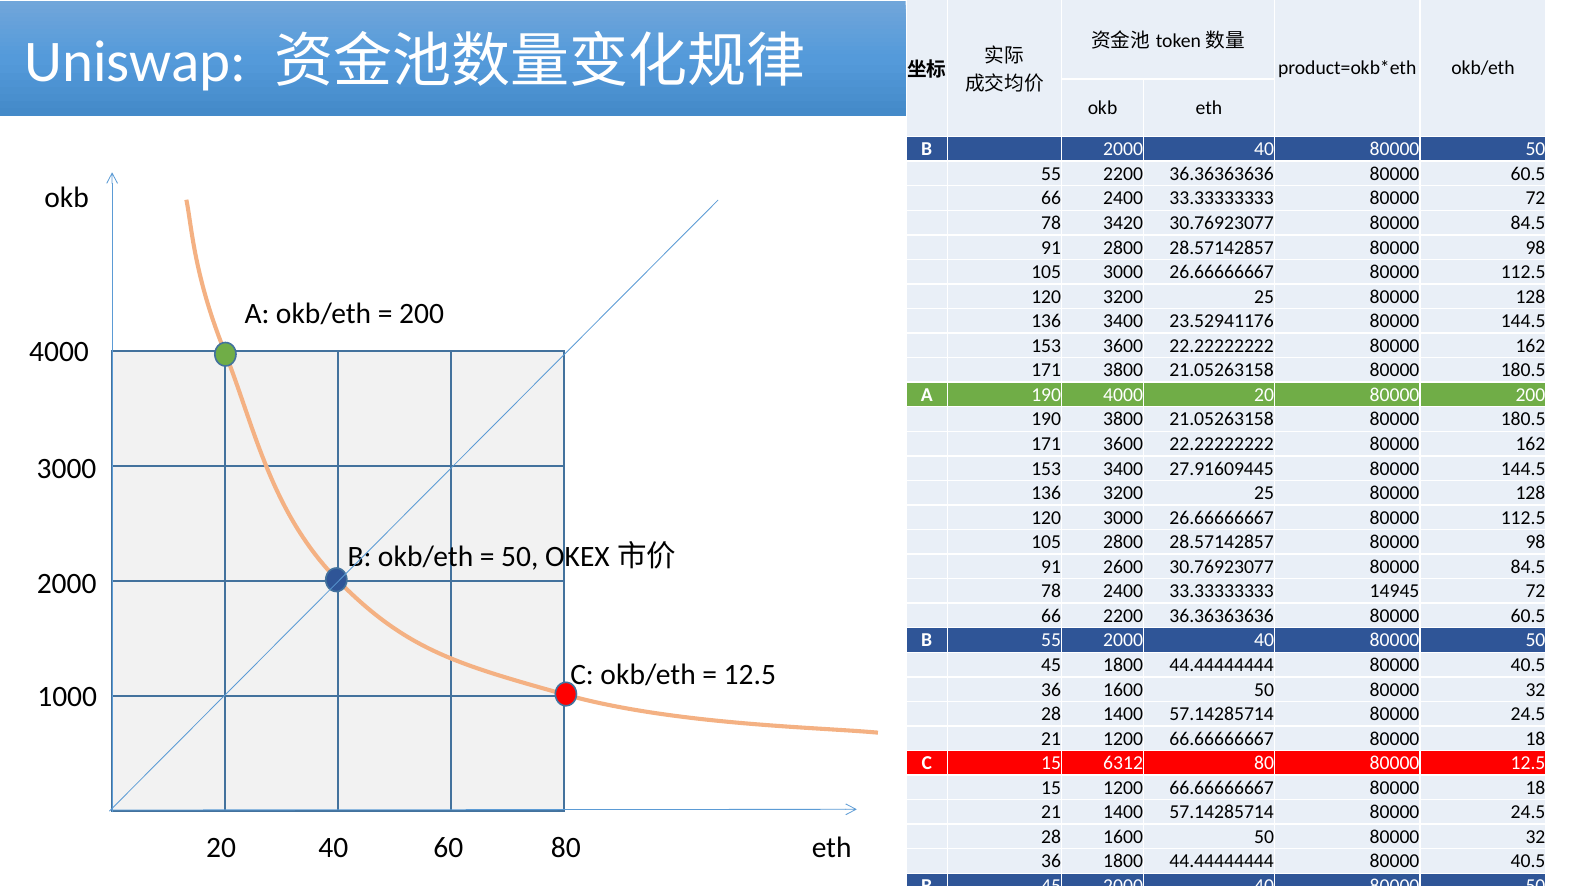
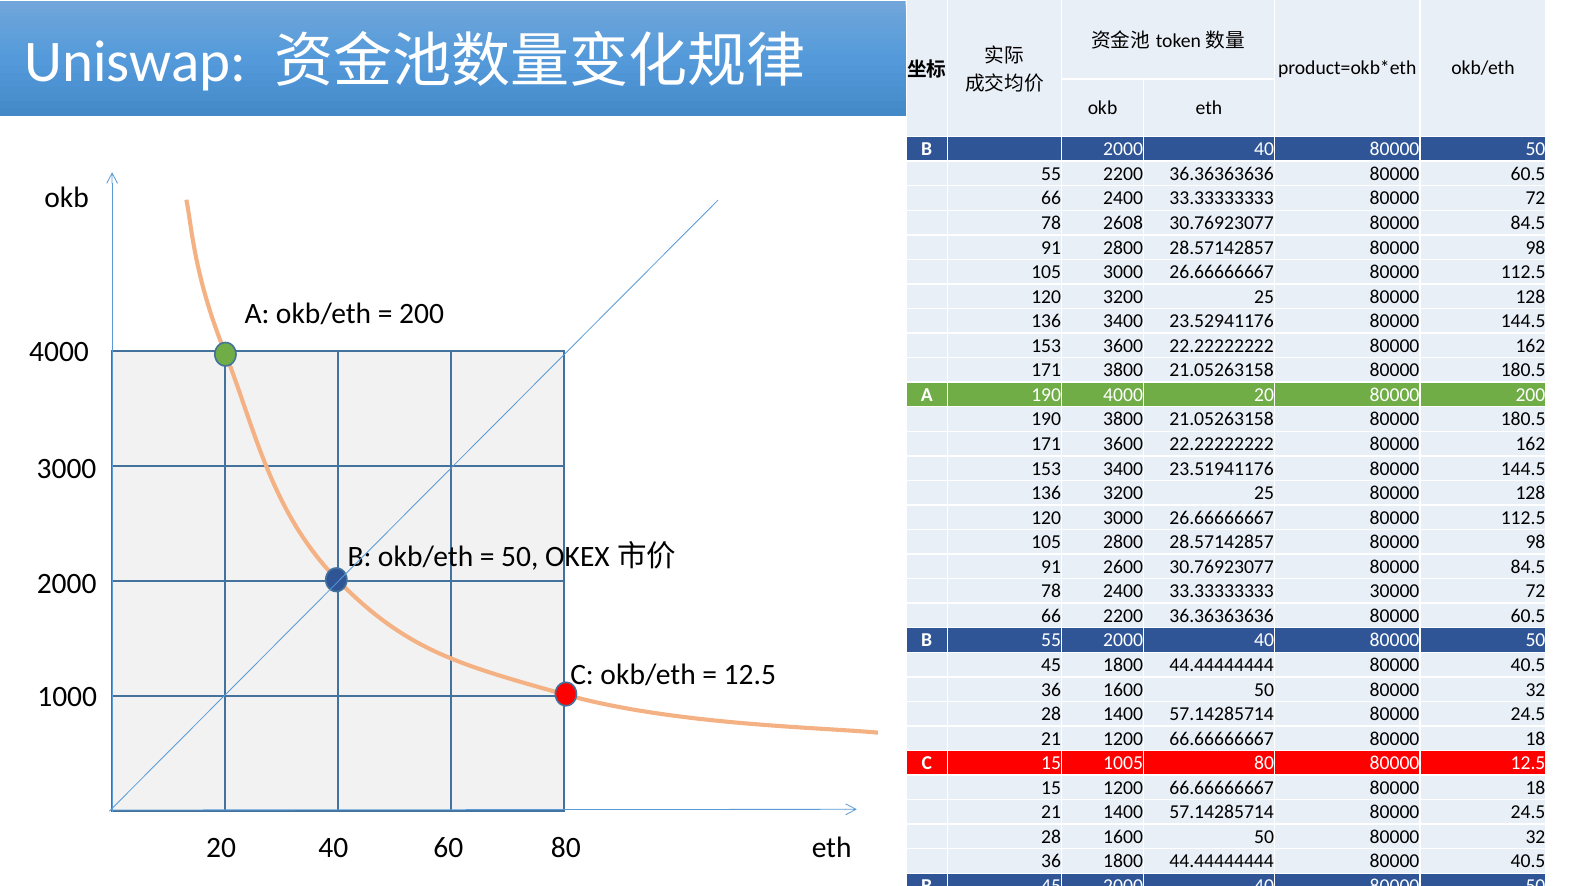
3420: 3420 -> 2608 (1123, 223)
27.91609445: 27.91609445 -> 23.51941176 (1222, 468)
14945: 14945 -> 30000 (1395, 591)
6312: 6312 -> 1005 (1123, 763)
